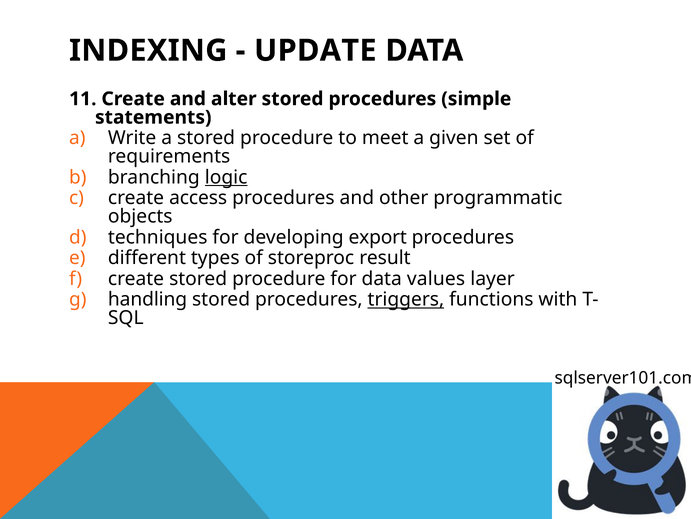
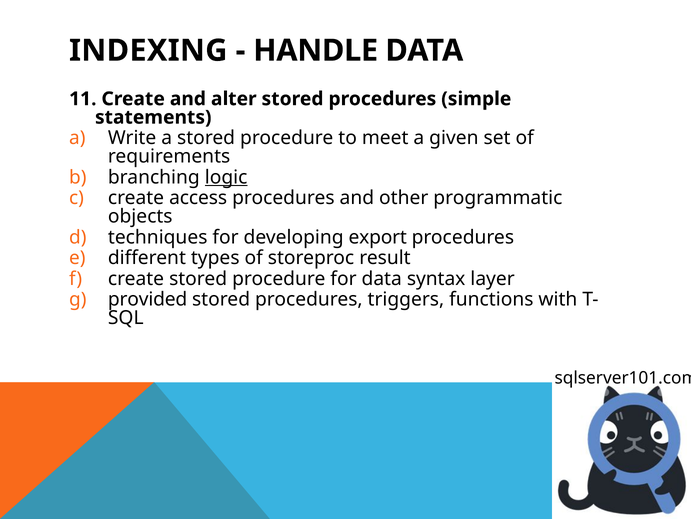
UPDATE: UPDATE -> HANDLE (316, 51)
values: values -> syntax (436, 278)
handling: handling -> provided (148, 299)
triggers underline: present -> none (406, 299)
